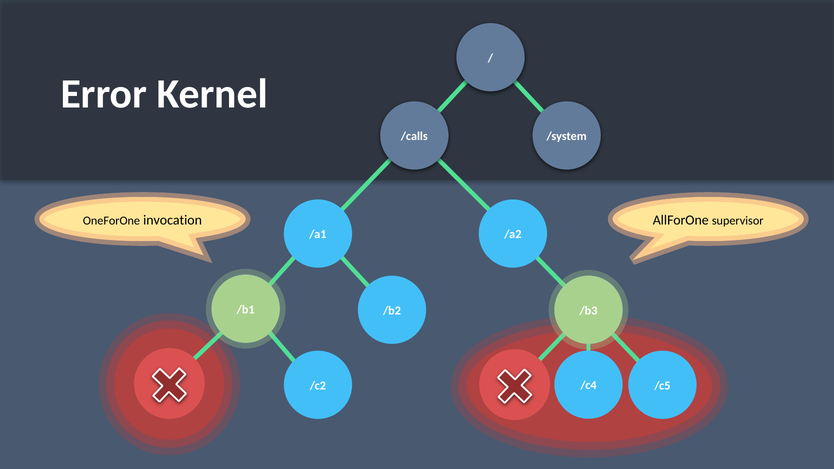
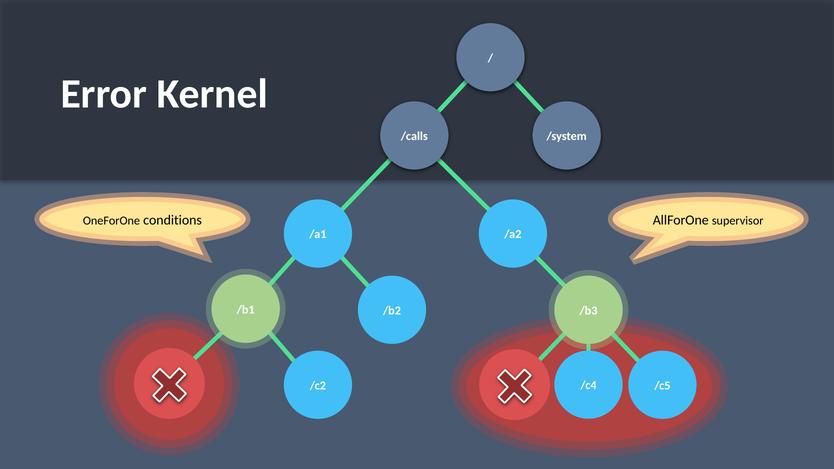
invocation: invocation -> conditions (173, 220)
